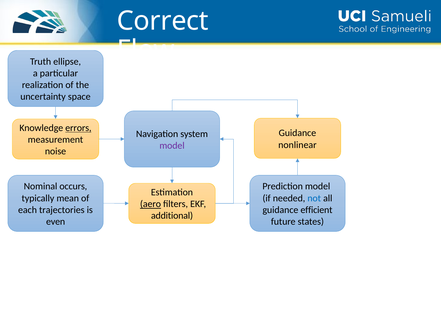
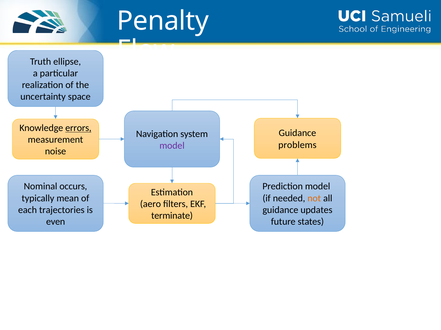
Correct: Correct -> Penalty (163, 21)
nonlinear: nonlinear -> problems (297, 145)
not colour: blue -> orange (314, 199)
aero underline: present -> none (150, 204)
efficient: efficient -> updates (316, 210)
additional: additional -> terminate (172, 216)
